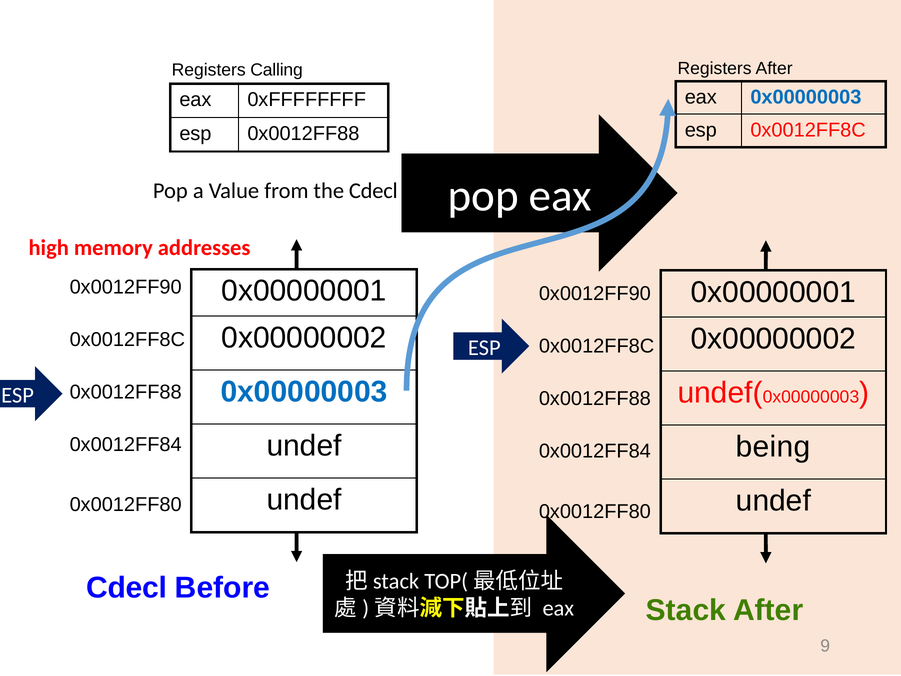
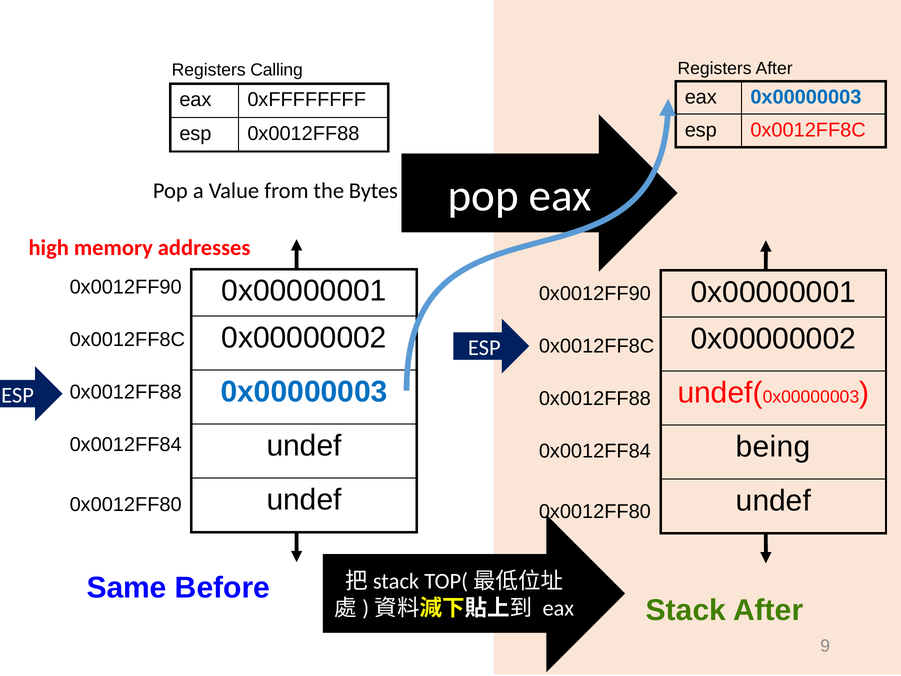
the Cdecl: Cdecl -> Bytes (373, 191)
Cdecl: Cdecl -> Same (127, 588)
